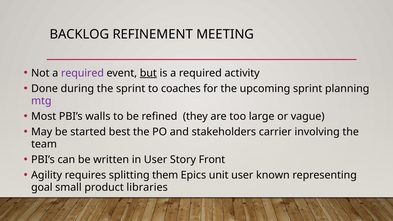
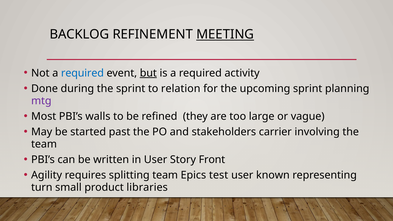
MEETING underline: none -> present (225, 34)
required colour: purple -> blue (82, 73)
coaches: coaches -> relation (181, 89)
best: best -> past (120, 132)
splitting them: them -> team (165, 175)
unit: unit -> test (219, 175)
goal: goal -> turn (42, 187)
